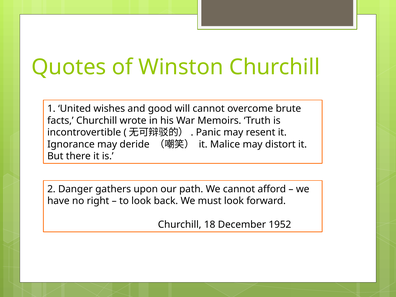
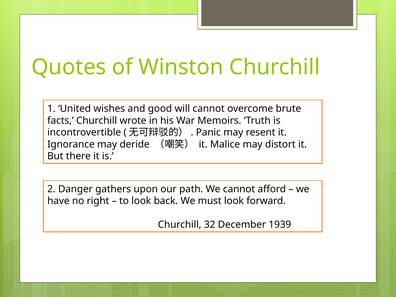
18: 18 -> 32 (210, 225)
1952: 1952 -> 1939 (280, 225)
